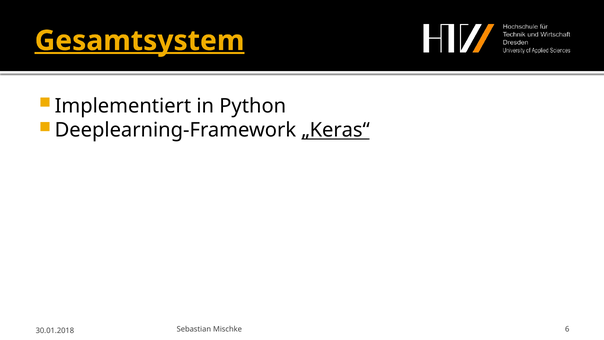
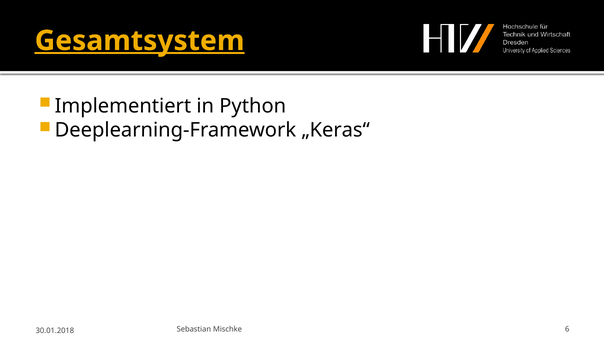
„Keras“ underline: present -> none (336, 130)
